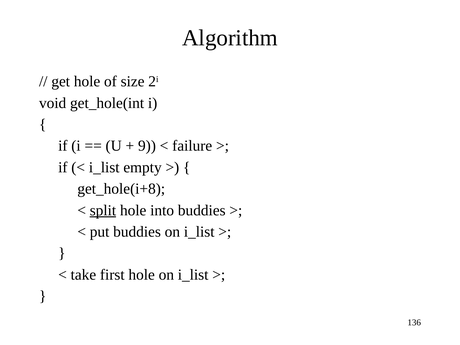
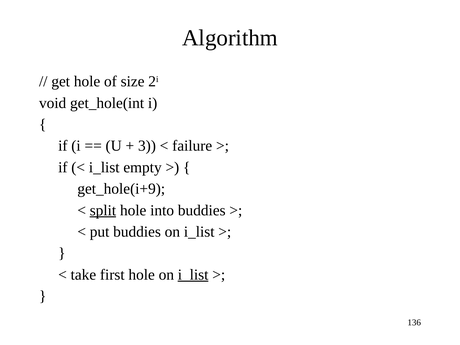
9: 9 -> 3 (147, 146)
get_hole(i+8: get_hole(i+8 -> get_hole(i+9 (121, 189)
i_list underline: none -> present (193, 275)
